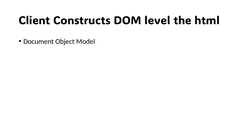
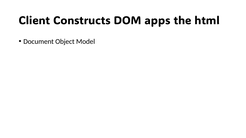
level: level -> apps (157, 21)
